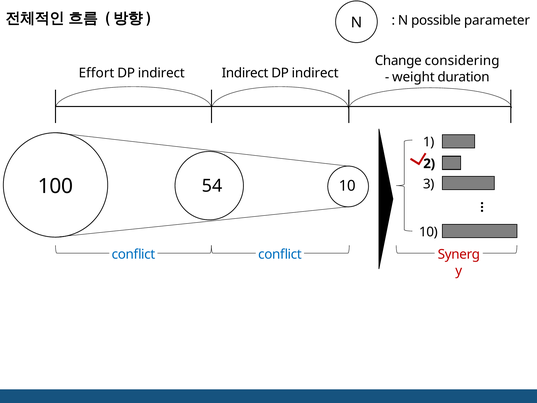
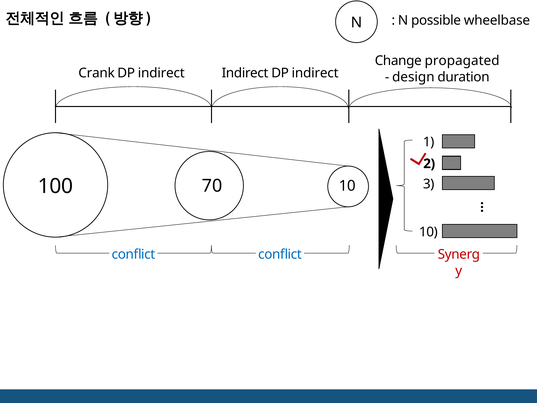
parameter: parameter -> wheelbase (497, 20)
considering: considering -> propagated (462, 61)
Effort: Effort -> Crank (97, 73)
weight: weight -> design (413, 77)
54: 54 -> 70 (212, 186)
